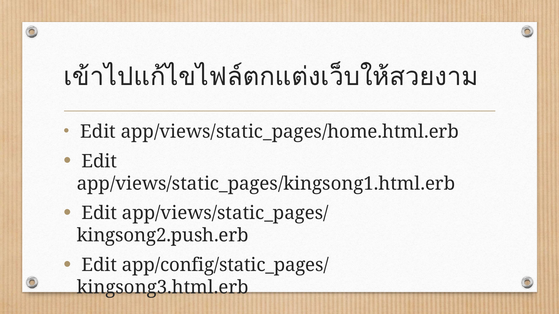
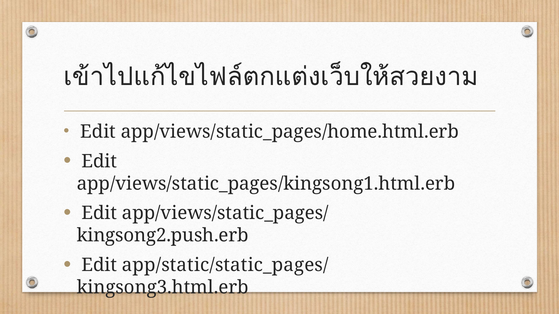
app/config/static_pages/: app/config/static_pages/ -> app/static/static_pages/ (225, 265)
